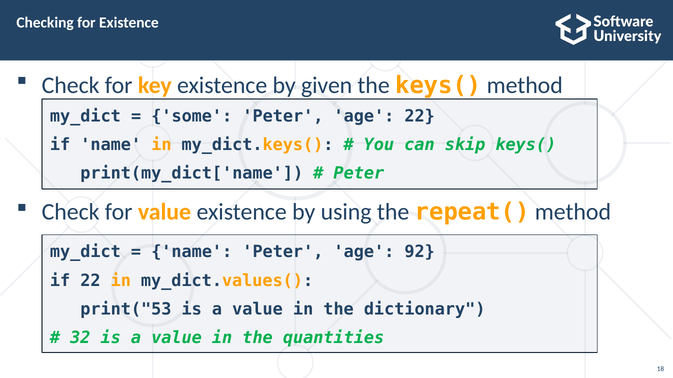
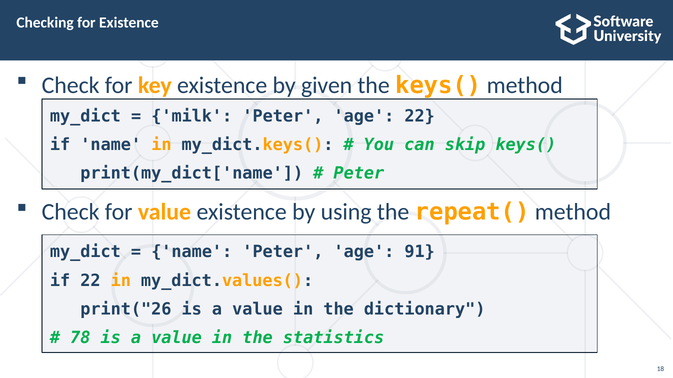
some: some -> milk (192, 116)
92: 92 -> 91 (420, 252)
print("53: print("53 -> print("26 (126, 310)
32: 32 -> 78 (80, 338)
quantities: quantities -> statistics (334, 338)
